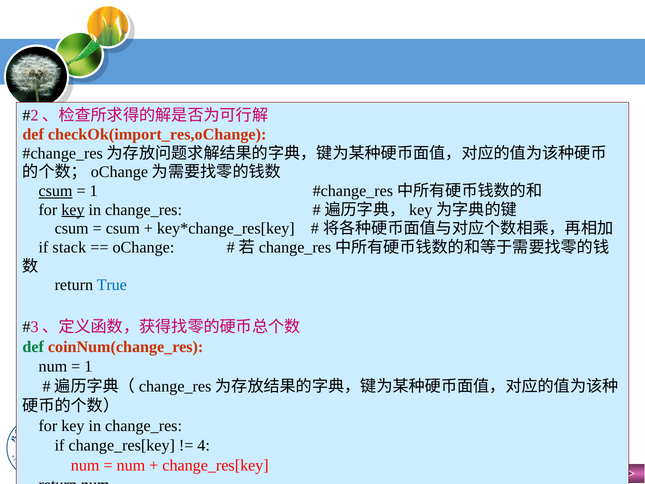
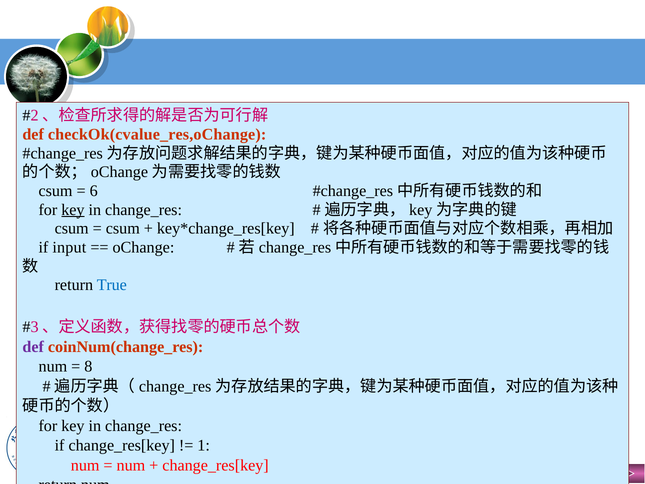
checkOk(import_res,oChange: checkOk(import_res,oChange -> checkOk(cvalue_res,oChange (157, 134)
csum underline: present -> none (56, 191)
1: 1 -> 6 (94, 191)
stack: stack -> input (69, 247)
def colour: green -> purple (33, 347)
1: 1 -> 8 (88, 366)
4: 4 -> 1 (204, 445)
